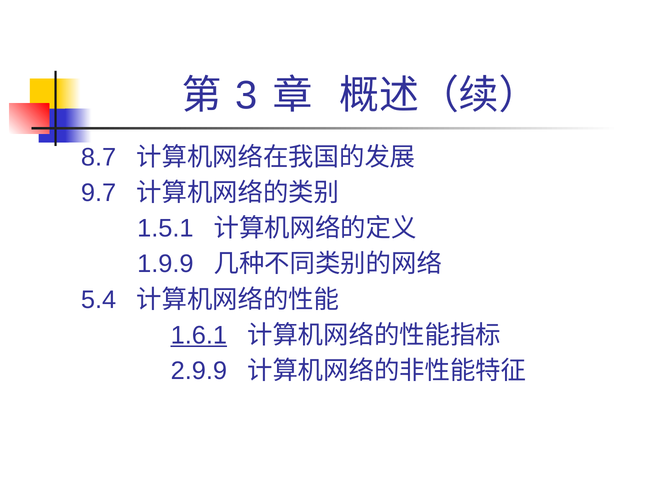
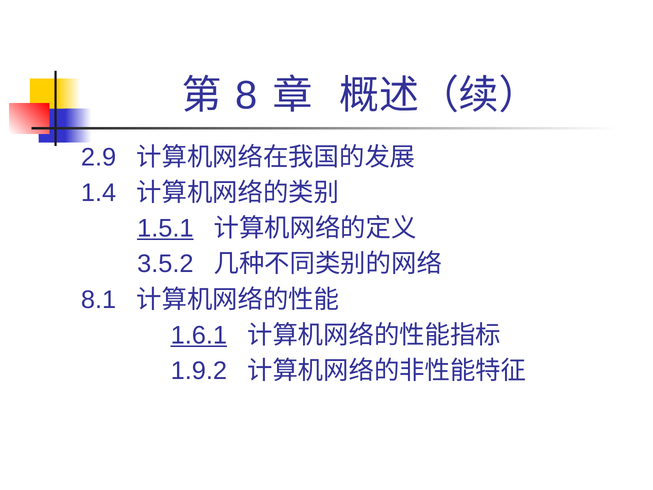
3: 3 -> 8 (246, 95)
8.7: 8.7 -> 2.9 (99, 157)
9.7: 9.7 -> 1.4 (99, 193)
1.5.1 underline: none -> present (165, 228)
1.9.9: 1.9.9 -> 3.5.2 (165, 264)
5.4: 5.4 -> 8.1 (99, 300)
2.9.9: 2.9.9 -> 1.9.2 (199, 371)
